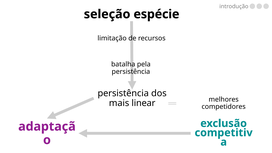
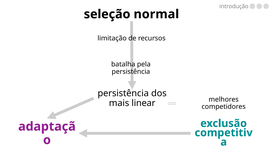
espécie: espécie -> normal (156, 14)
